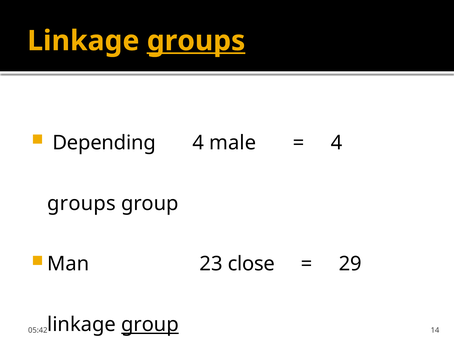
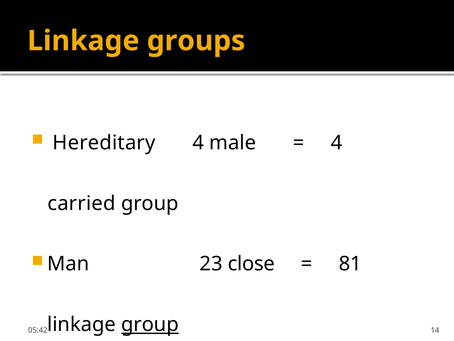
groups underline: present -> none (196, 41)
Depending: Depending -> Hereditary (104, 143)
groups: groups -> carried (81, 203)
29: 29 -> 81 (350, 264)
